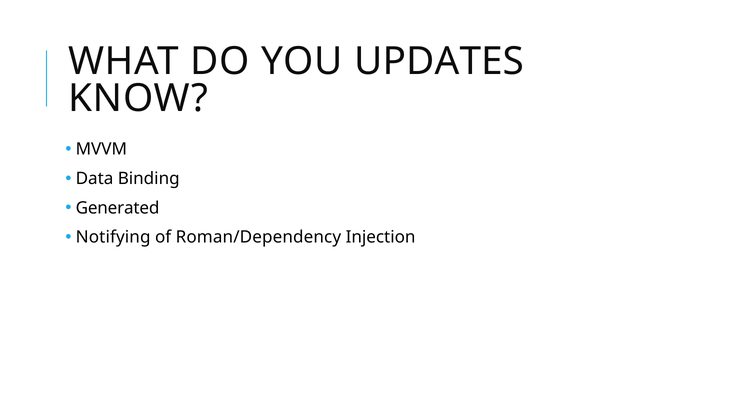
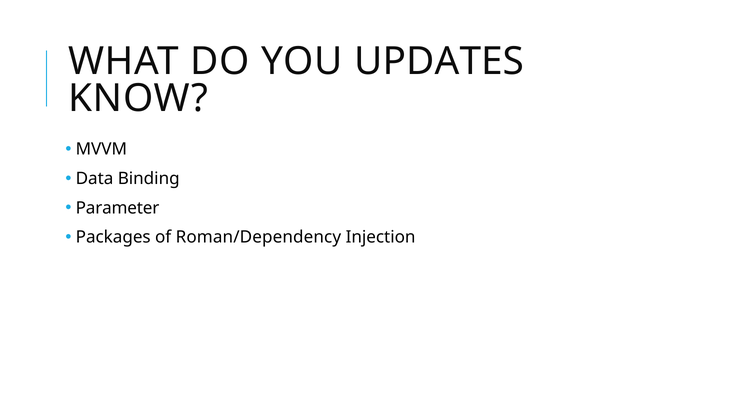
Generated: Generated -> Parameter (118, 208)
Notifying: Notifying -> Packages (113, 237)
